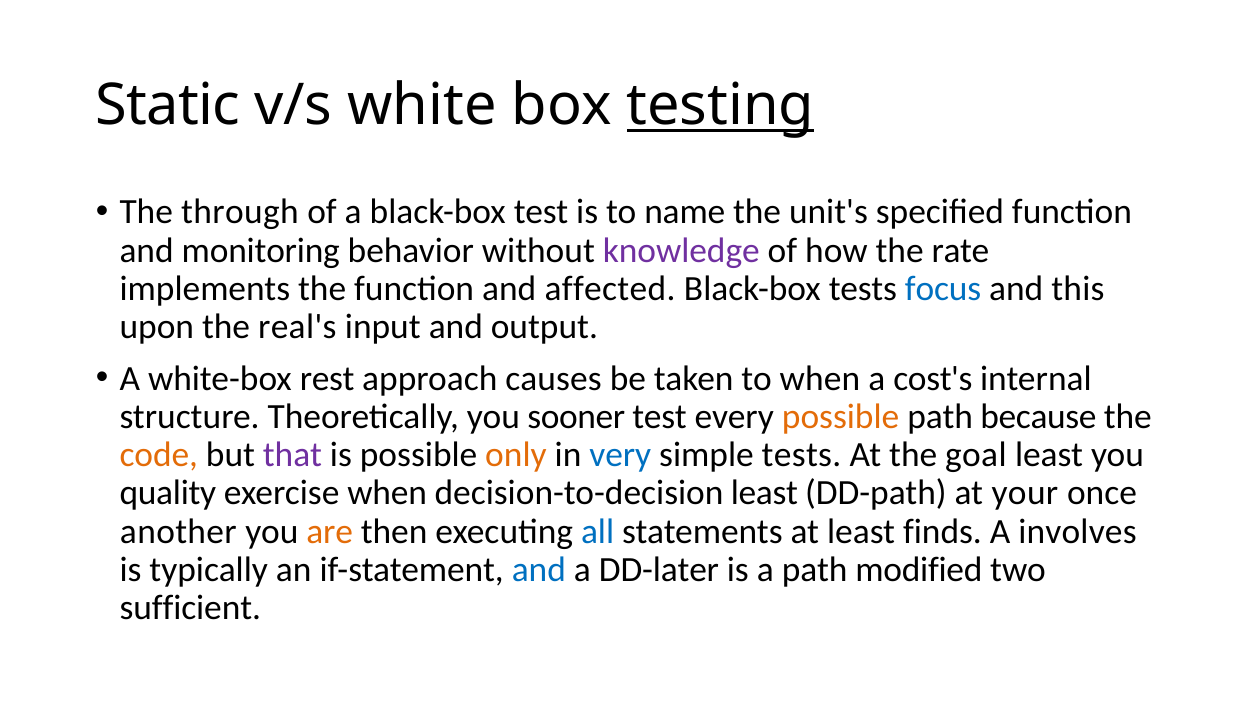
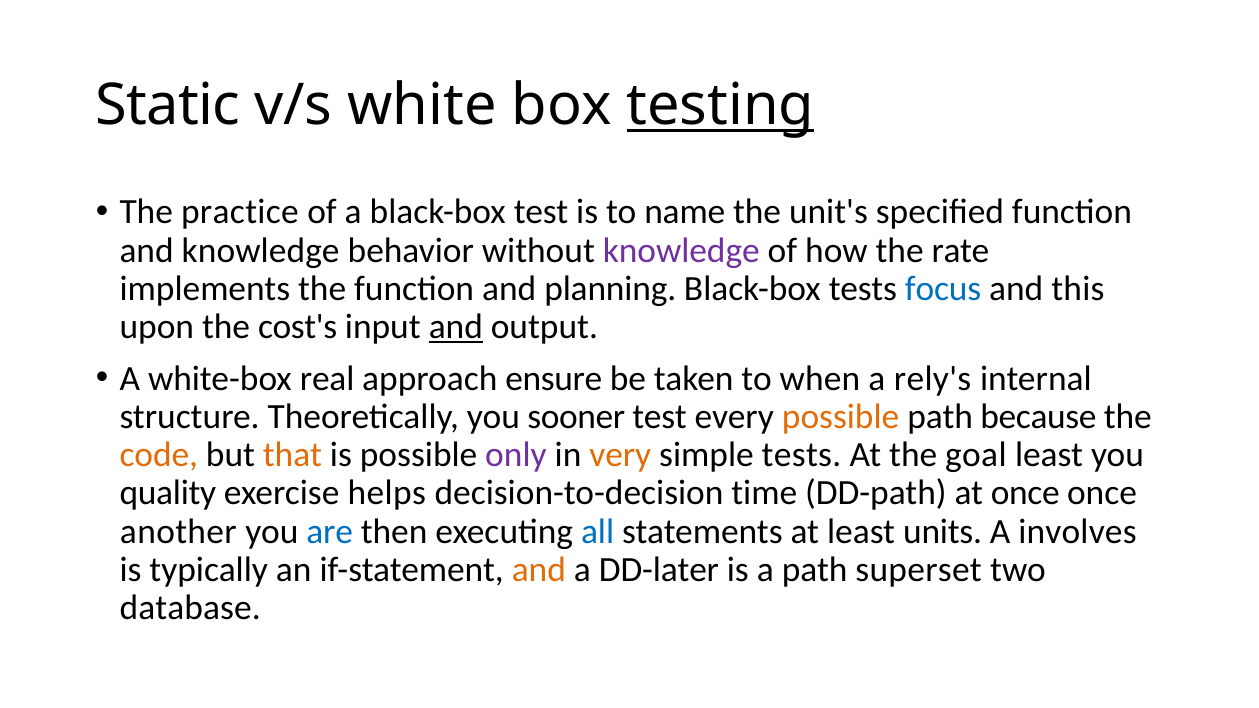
through: through -> practice (240, 212)
and monitoring: monitoring -> knowledge (261, 250)
affected: affected -> planning (610, 289)
real's: real's -> cost's (298, 327)
and underline: none -> present (456, 327)
rest: rest -> real (327, 378)
causes: causes -> ensure (554, 378)
cost's: cost's -> rely's (933, 378)
that colour: purple -> orange (293, 455)
only colour: orange -> purple (516, 455)
very colour: blue -> orange (620, 455)
exercise when: when -> helps (387, 493)
decision-to-decision least: least -> time (764, 493)
at your: your -> once (1025, 493)
are colour: orange -> blue (330, 532)
finds: finds -> units (943, 532)
and colour: blue -> orange (539, 570)
modified: modified -> superset (919, 570)
sufficient: sufficient -> database (190, 608)
